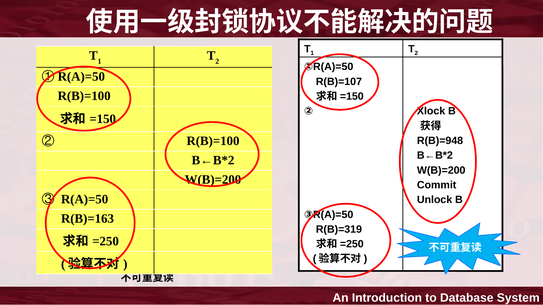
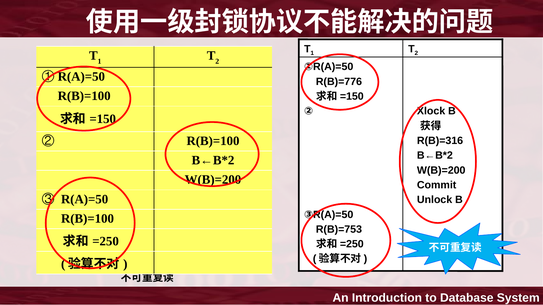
R(B)=107: R(B)=107 -> R(B)=776 (339, 82)
R(B)=948: R(B)=948 -> R(B)=316 (440, 141)
R(B)=163: R(B)=163 -> R(B)=100 (87, 219)
R(B)=319: R(B)=319 -> R(B)=753 (339, 230)
